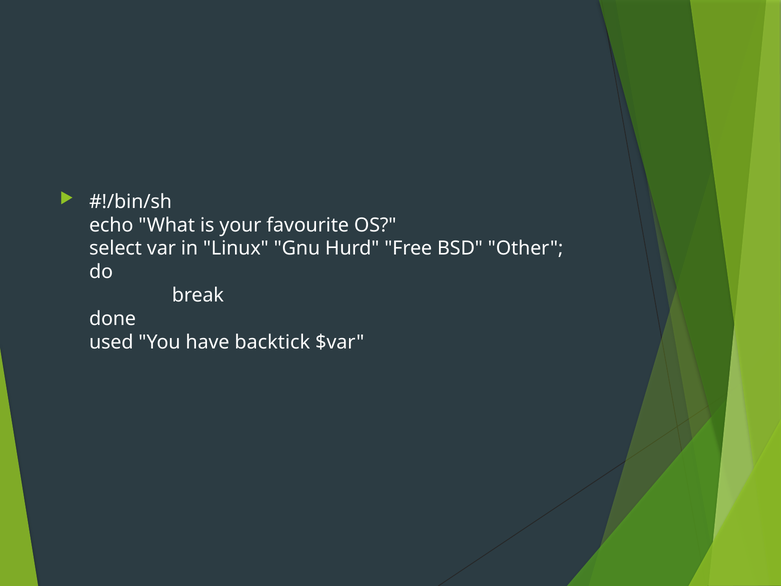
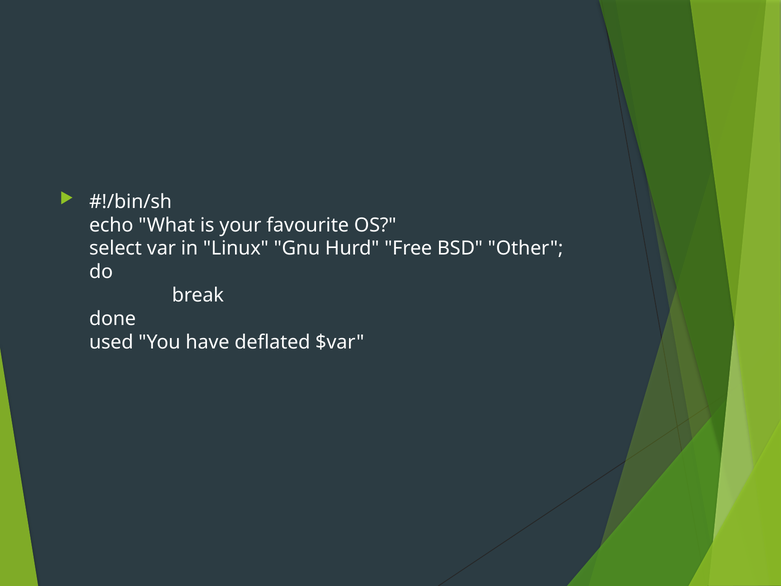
backtick: backtick -> deflated (272, 342)
